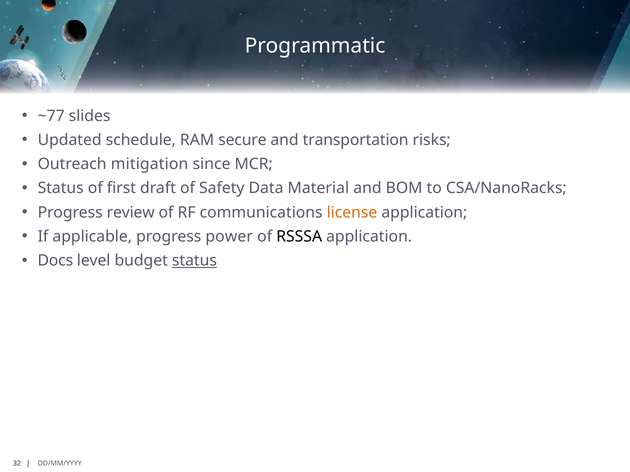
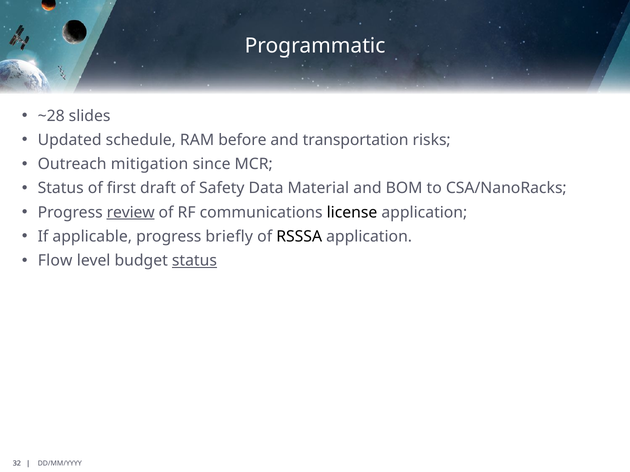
~77: ~77 -> ~28 (51, 116)
secure: secure -> before (242, 140)
review underline: none -> present (131, 213)
license colour: orange -> black (352, 213)
power: power -> briefly (229, 237)
Docs: Docs -> Flow (55, 261)
